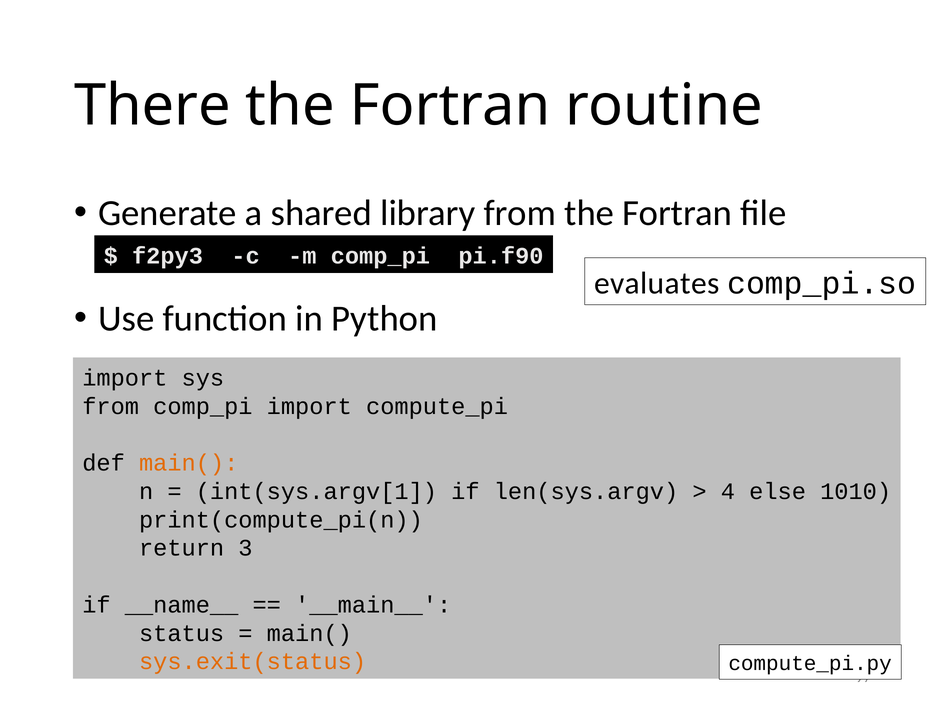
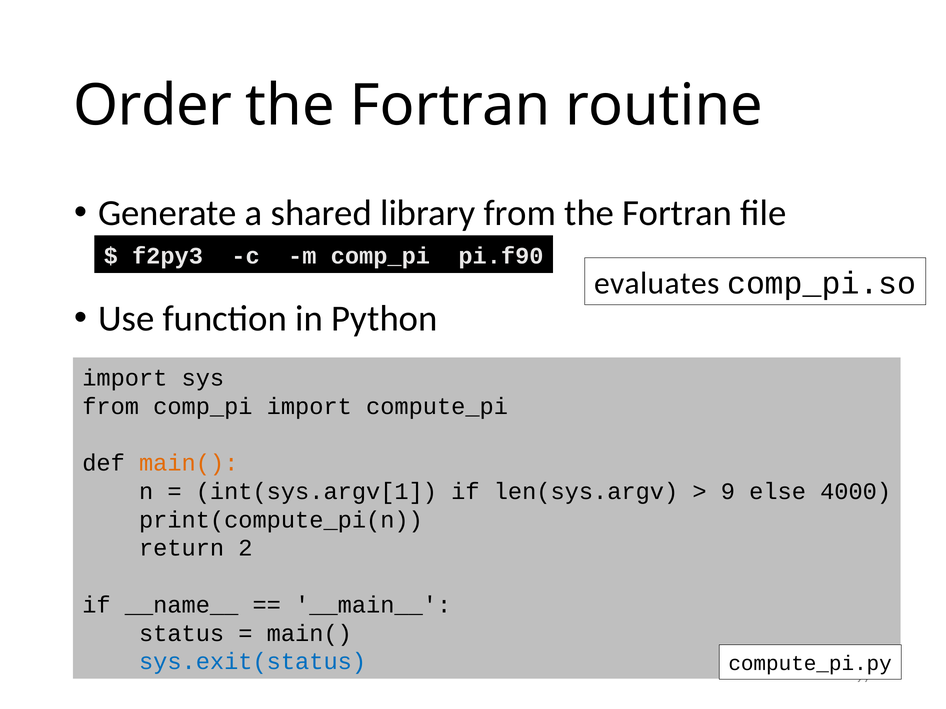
There: There -> Order (153, 106)
4: 4 -> 9 (728, 492)
1010: 1010 -> 4000 (856, 492)
3: 3 -> 2 (245, 549)
sys.exit(status colour: orange -> blue (253, 662)
